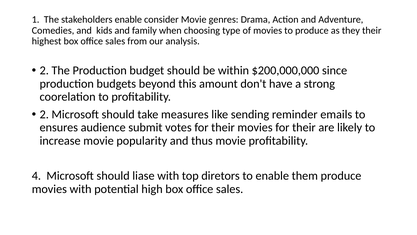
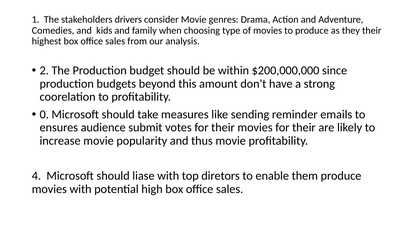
stakeholders enable: enable -> drivers (128, 20)
2: 2 -> 0 (44, 114)
